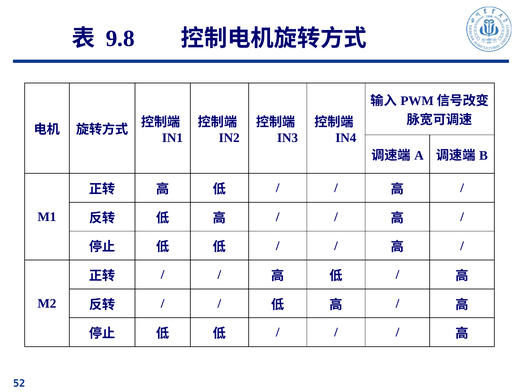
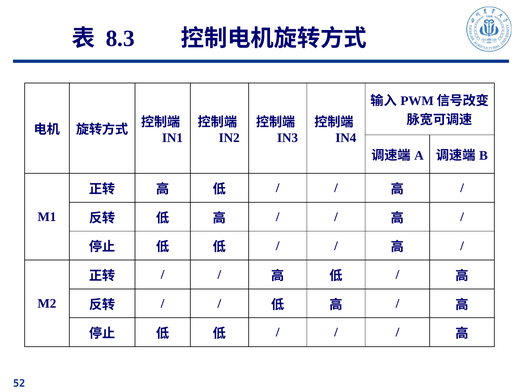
9.8: 9.8 -> 8.3 (120, 39)
